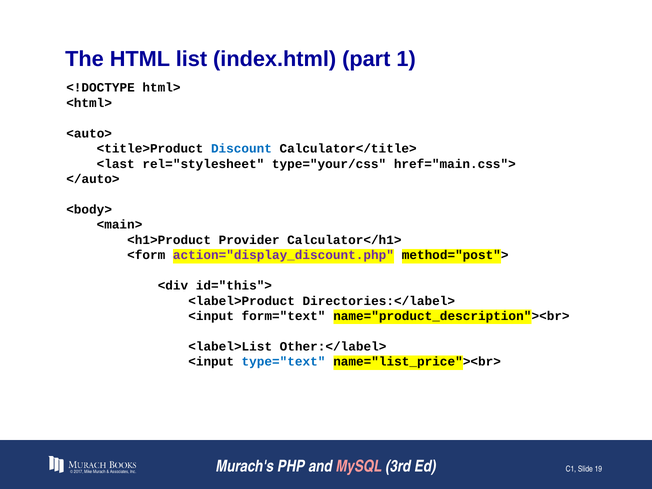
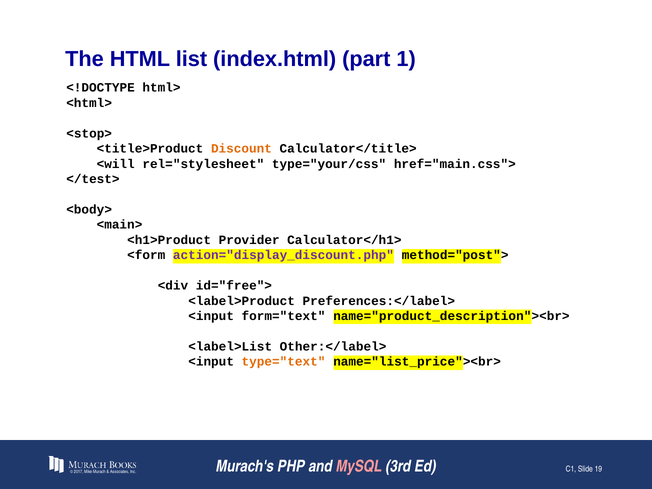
<auto>: <auto> -> <stop> (89, 133)
Discount colour: blue -> orange (241, 149)
<last: <last -> <will (116, 164)
</auto>: </auto> -> </test> (93, 179)
id="this">: id="this"> -> id="free"> (234, 286)
Directories:</label>: Directories:</label> -> Preferences:</label> (379, 301)
type="text colour: blue -> orange (284, 362)
